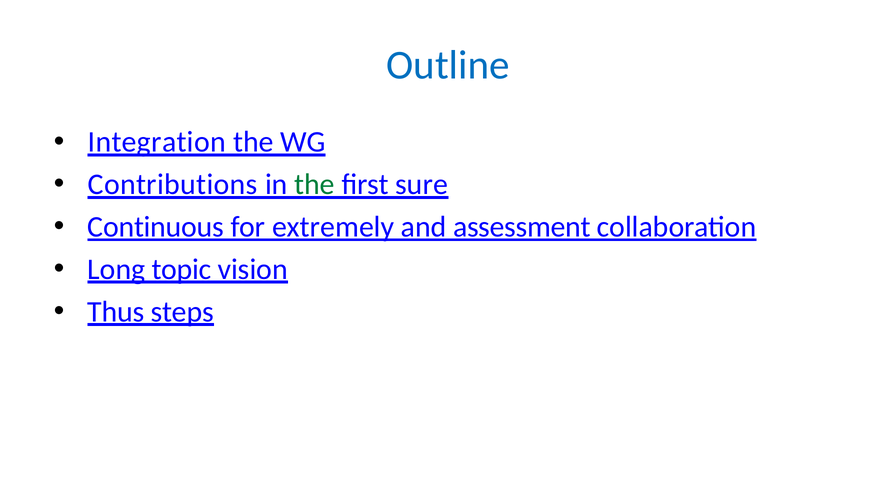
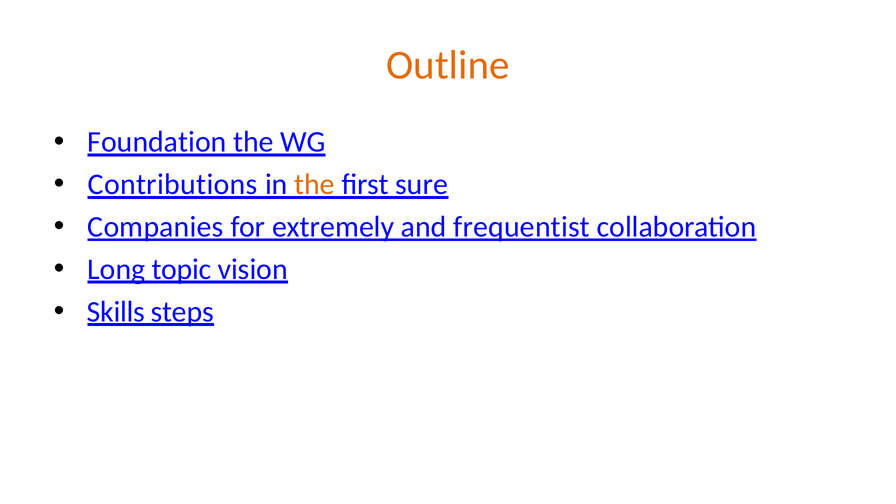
Outline colour: blue -> orange (448, 65)
Integration: Integration -> Foundation (157, 142)
the colour: green -> orange (315, 185)
Continuous: Continuous -> Companies (155, 227)
assessment: assessment -> frequentist (522, 227)
Thus: Thus -> Skills (116, 312)
